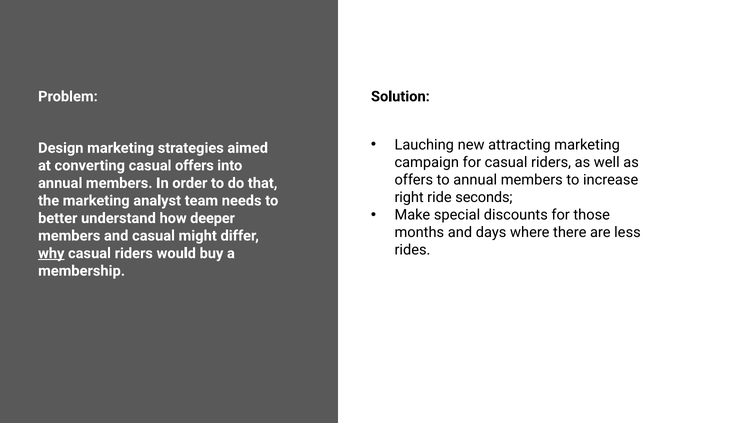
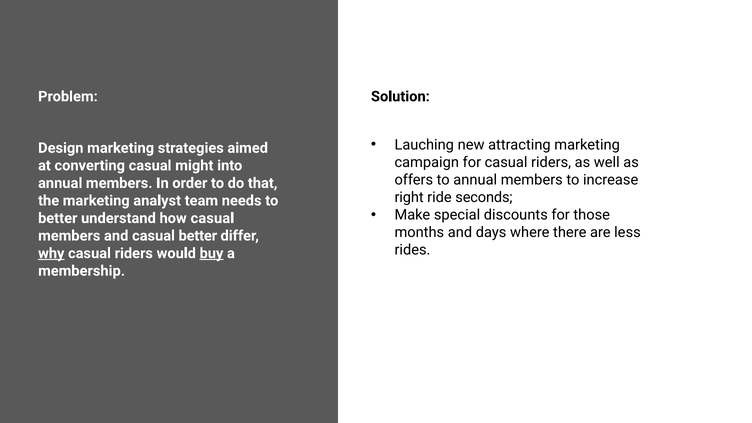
casual offers: offers -> might (194, 166)
how deeper: deeper -> casual (212, 218)
casual might: might -> better (198, 236)
buy underline: none -> present (211, 253)
